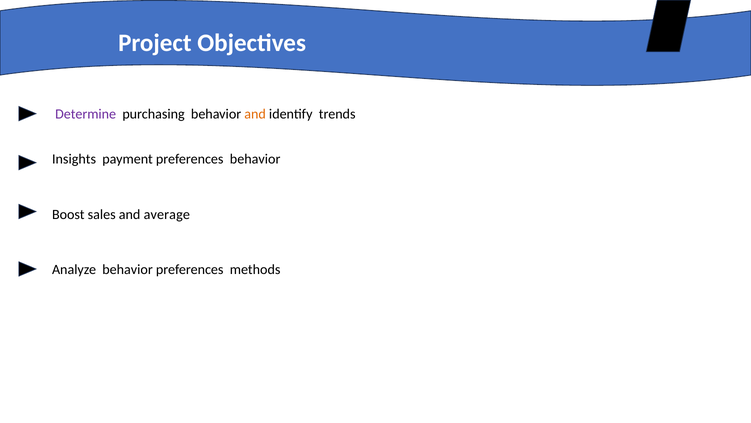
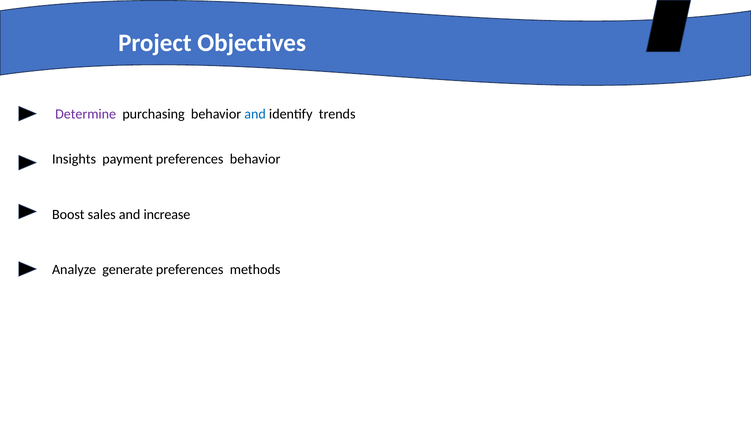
and colour: orange -> blue (255, 114)
average: average -> increase (167, 214)
Analyze behavior: behavior -> generate (128, 269)
